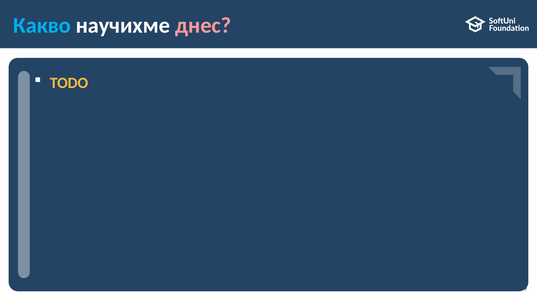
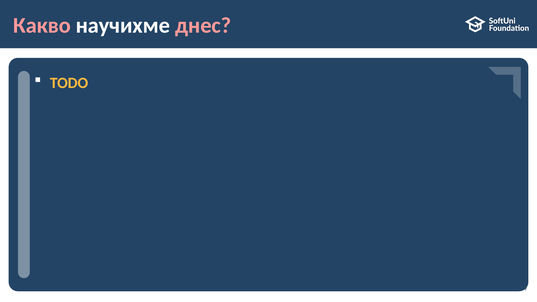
Какво colour: light blue -> pink (42, 25)
